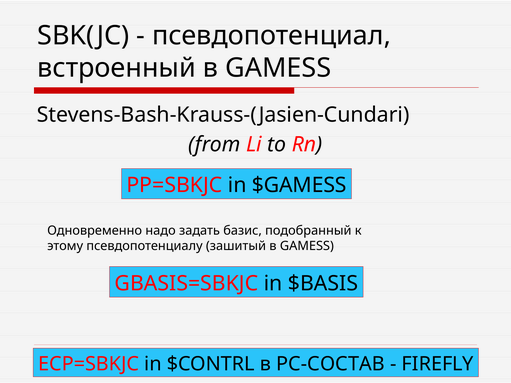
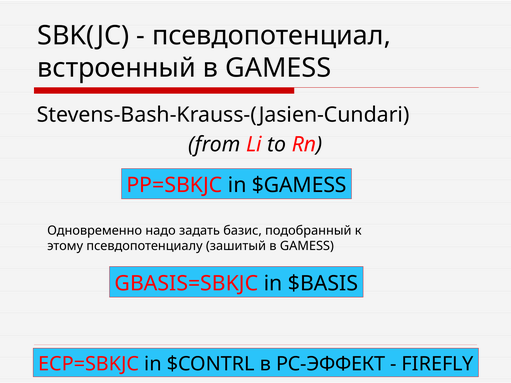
PC-СОСТАВ: PC-СОСТАВ -> PC-ЭФФЕКТ (331, 364)
